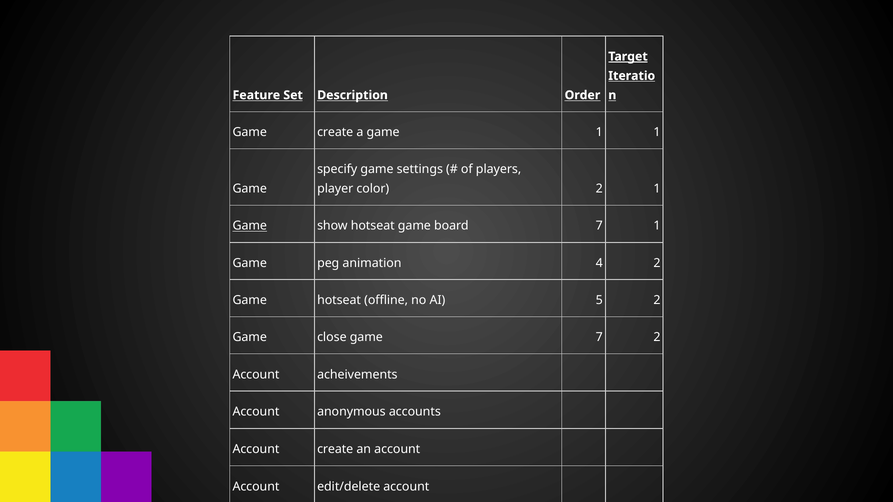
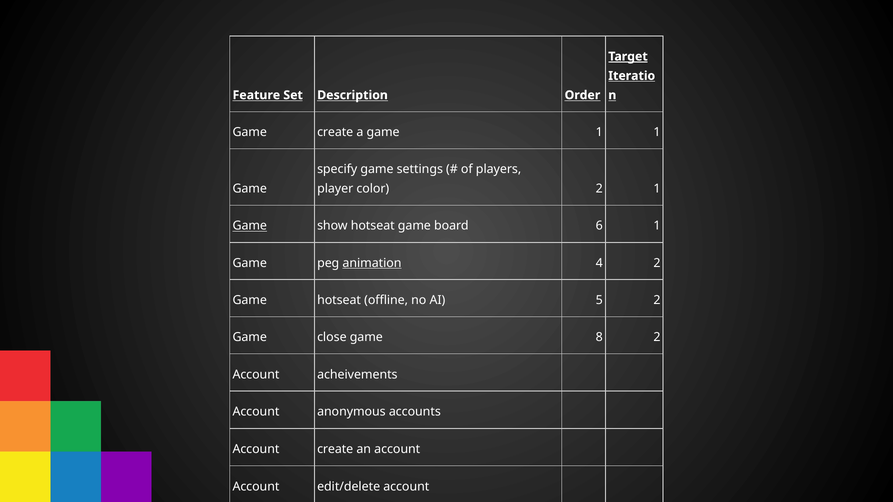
board 7: 7 -> 6 (599, 226)
animation underline: none -> present (372, 263)
game 7: 7 -> 8 (599, 337)
